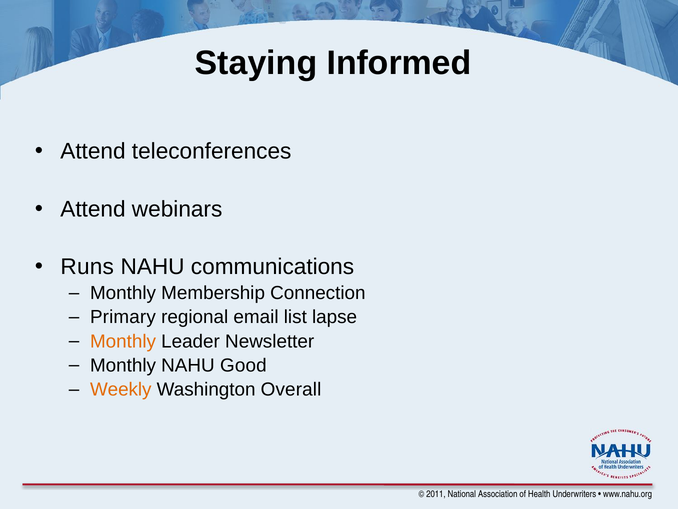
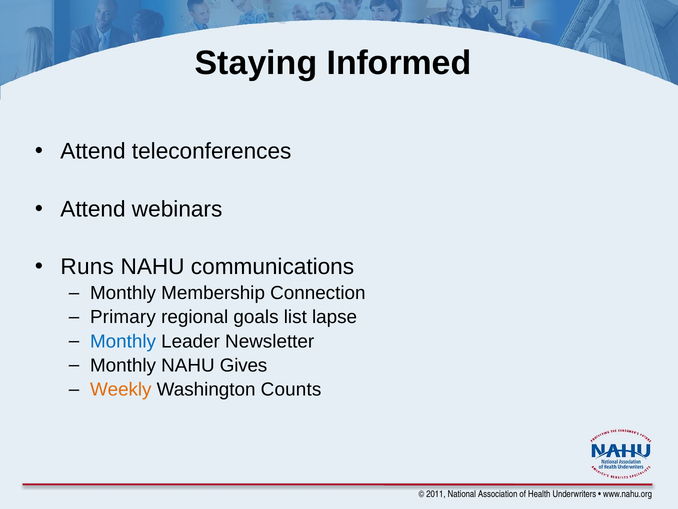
email: email -> goals (256, 317)
Monthly colour: orange -> blue (123, 341)
Good: Good -> Gives (244, 365)
Overall: Overall -> Counts (291, 389)
